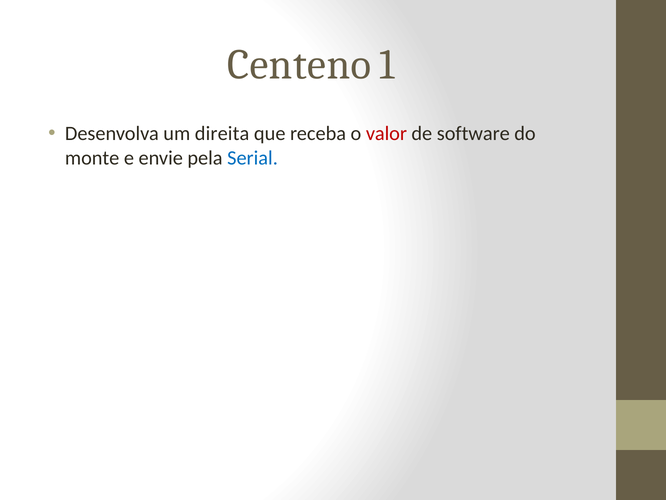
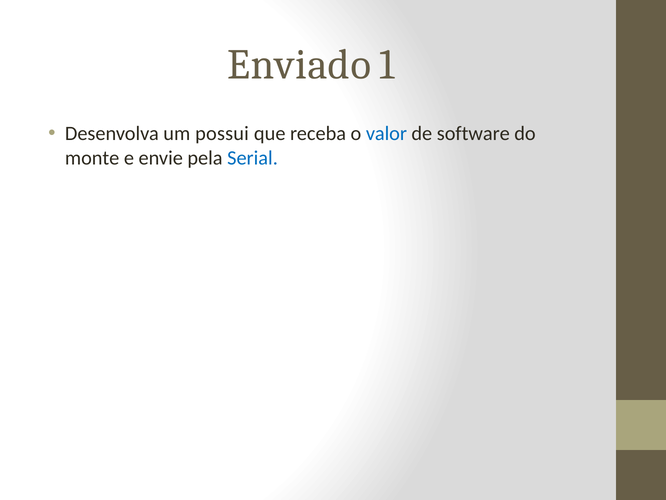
Centeno: Centeno -> Enviado (299, 65)
direita: direita -> possui (222, 134)
valor colour: red -> blue (386, 134)
